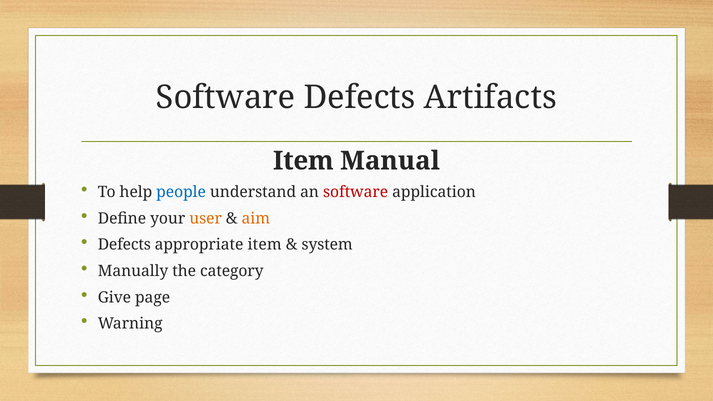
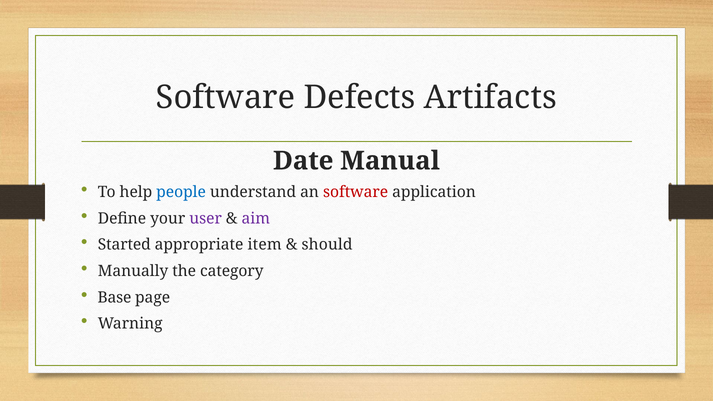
Item: Item -> Date (303, 161)
user colour: orange -> purple (206, 219)
aim colour: orange -> purple (256, 219)
Defects: Defects -> Started (124, 245)
system: system -> should (327, 245)
Give: Give -> Base (114, 297)
